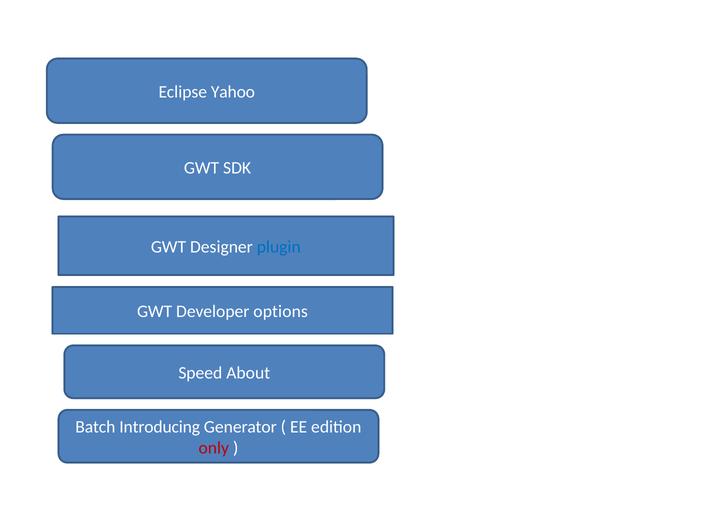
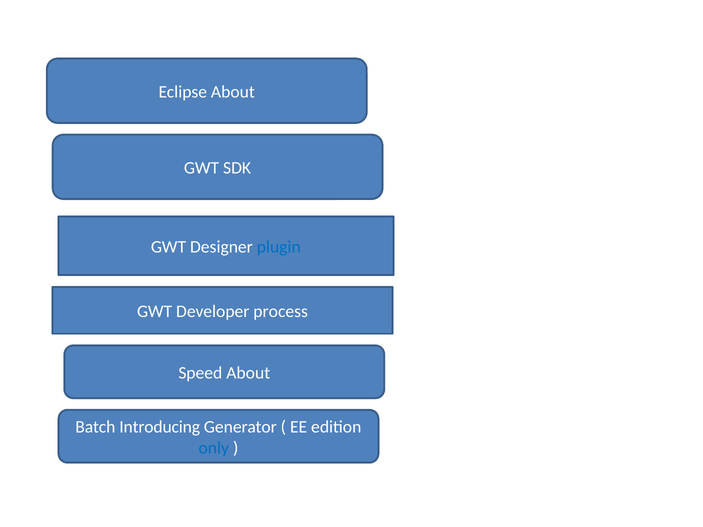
Eclipse Yahoo: Yahoo -> About (233, 92)
options: options -> process (281, 312)
only colour: red -> blue (214, 448)
